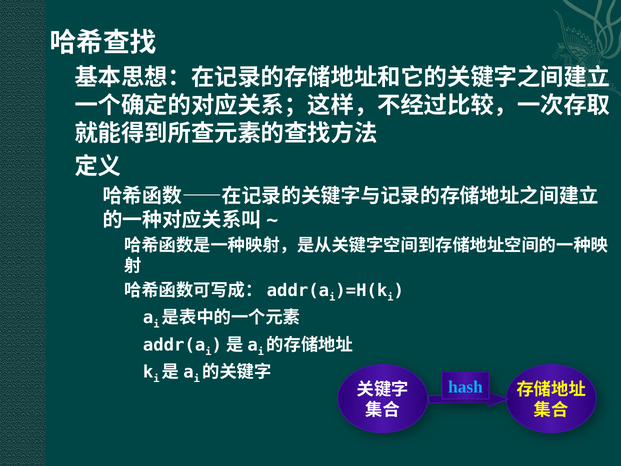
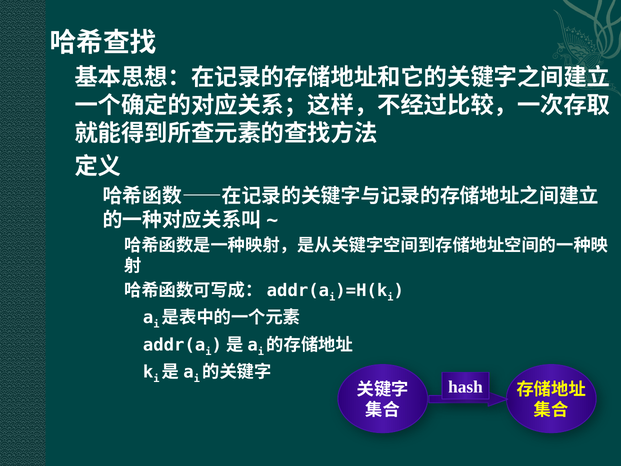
hash colour: light blue -> white (465, 387)
